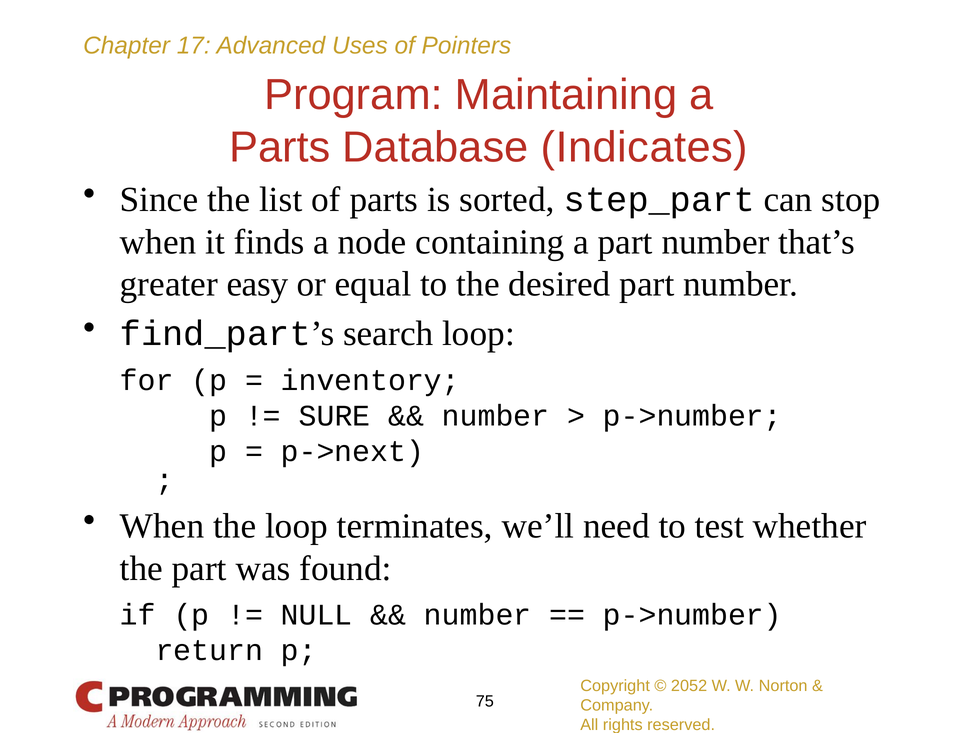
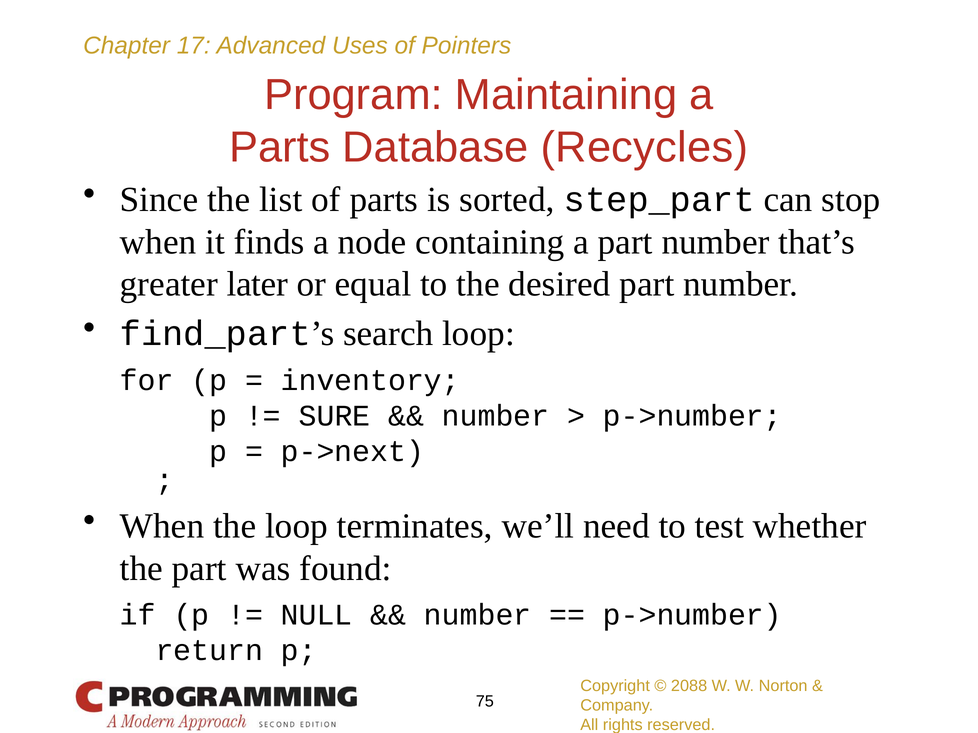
Indicates: Indicates -> Recycles (644, 147)
easy: easy -> later (257, 284)
2052: 2052 -> 2088 (689, 687)
